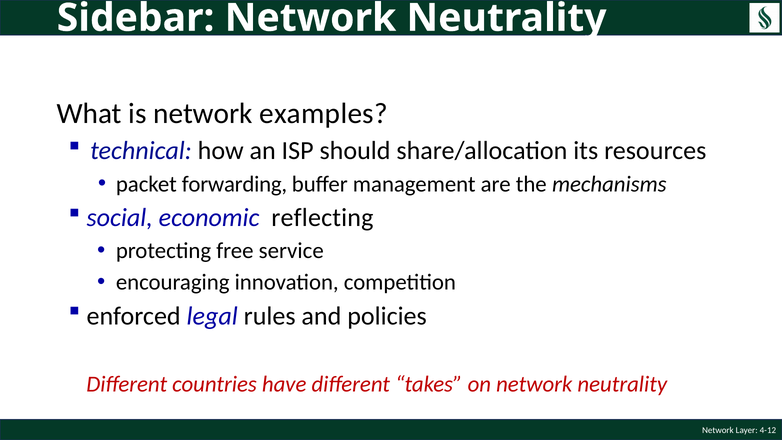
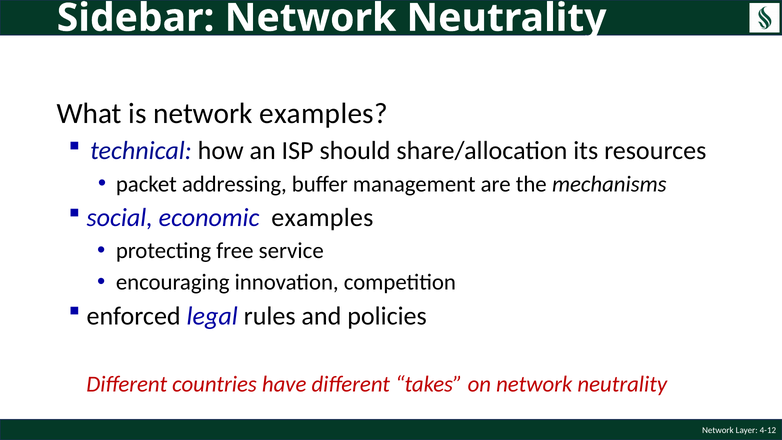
forwarding: forwarding -> addressing (234, 184)
economic reflecting: reflecting -> examples (322, 218)
